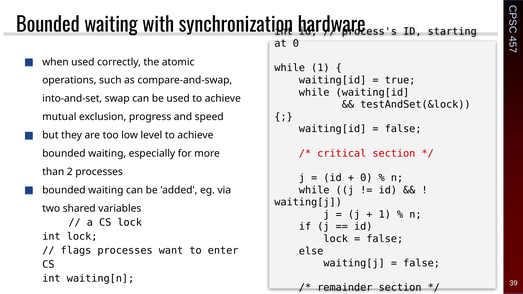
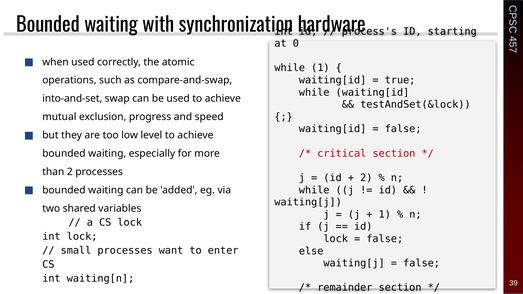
0: 0 -> 2 (366, 178)
flags: flags -> small (76, 251)
